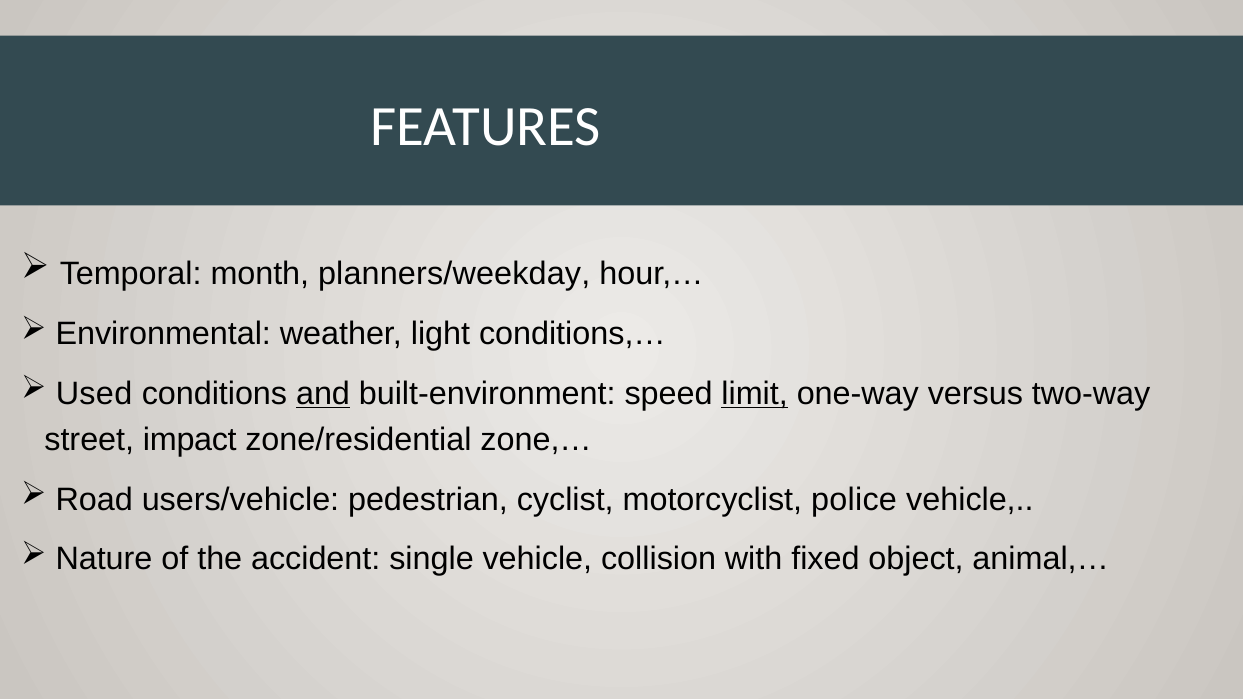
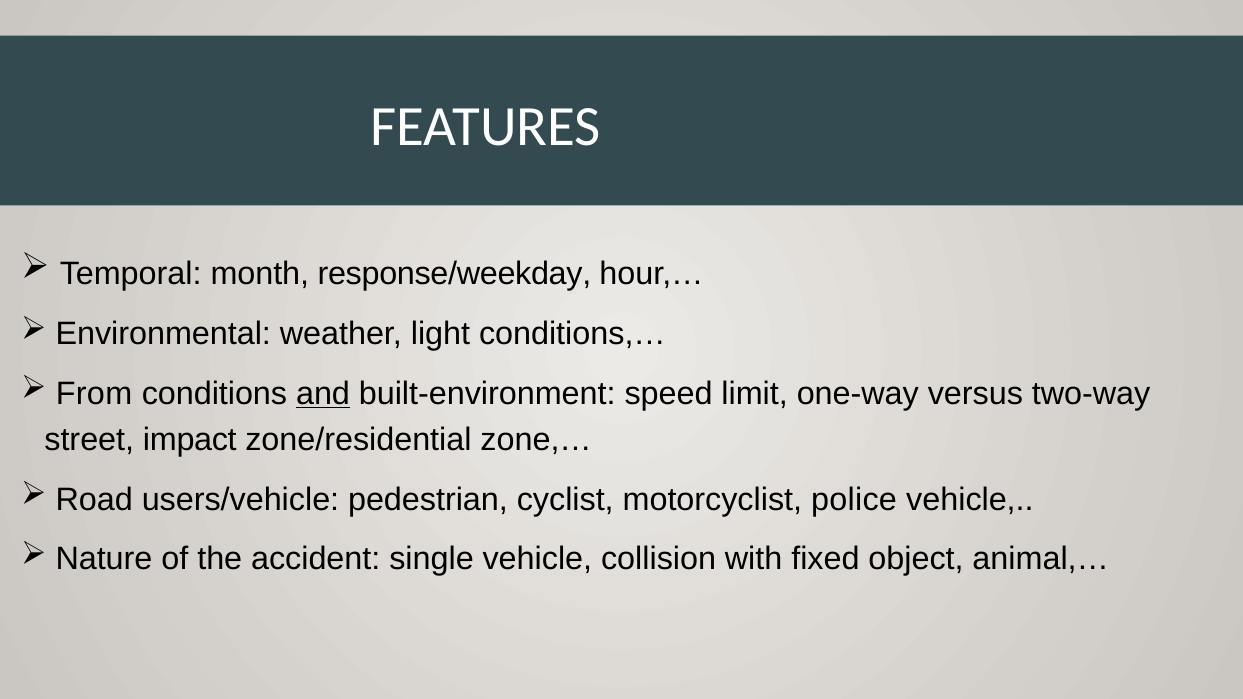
planners/weekday: planners/weekday -> response/weekday (454, 274)
Used: Used -> From (94, 394)
limit underline: present -> none (755, 394)
